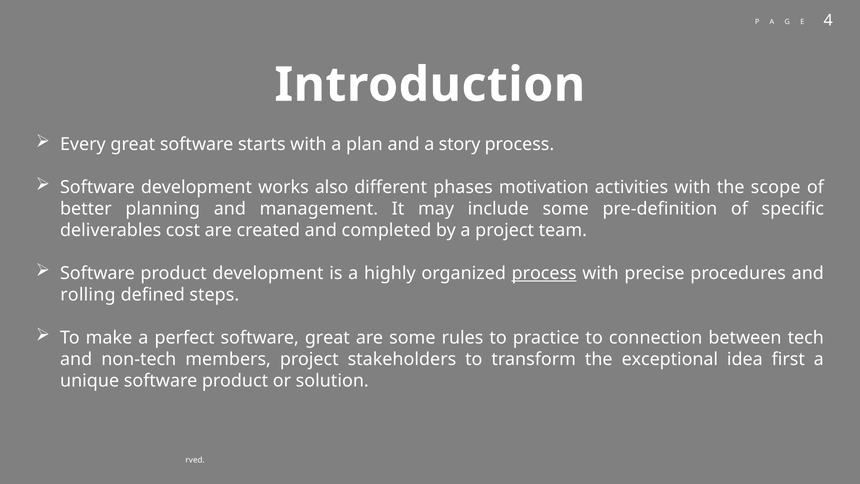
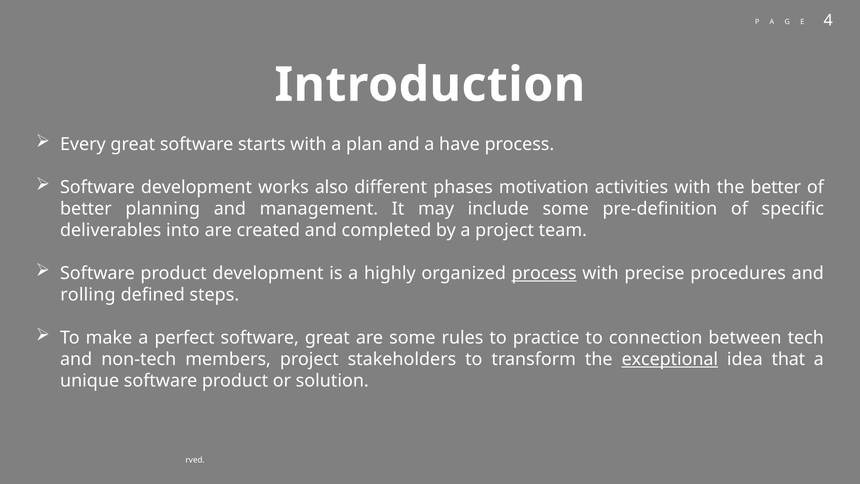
story: story -> have (459, 144)
the scope: scope -> better (776, 187)
cost: cost -> into (183, 230)
exceptional underline: none -> present (670, 359)
first: first -> that (788, 359)
